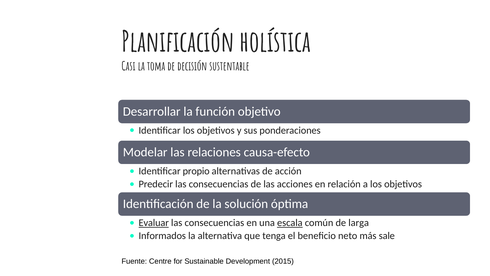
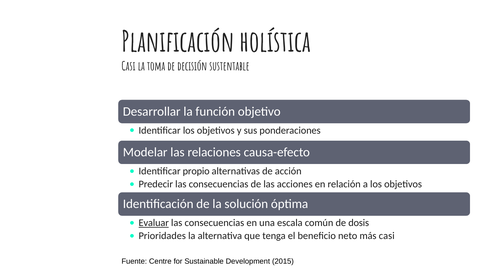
escala underline: present -> none (290, 223)
larga: larga -> dosis (359, 223)
Informados: Informados -> Prioridades (162, 236)
más sale: sale -> casi (387, 236)
